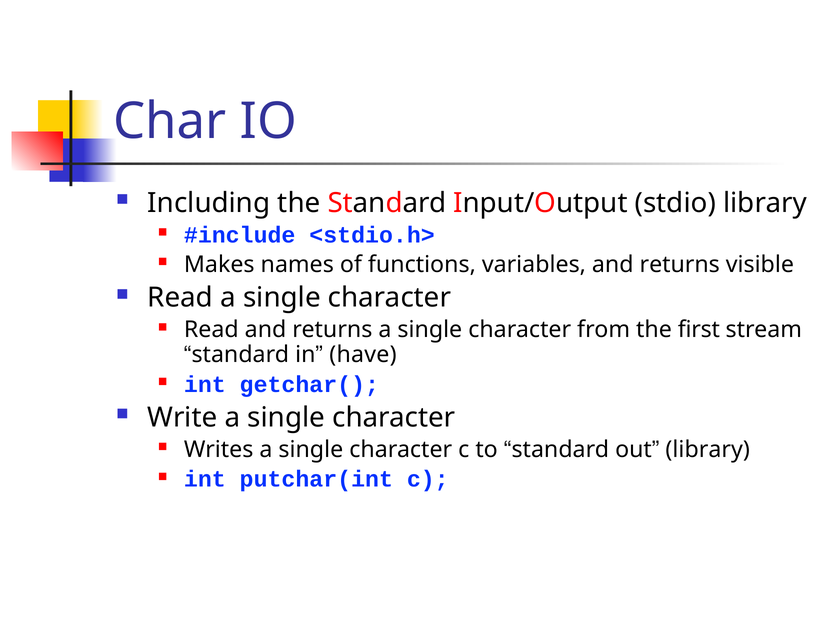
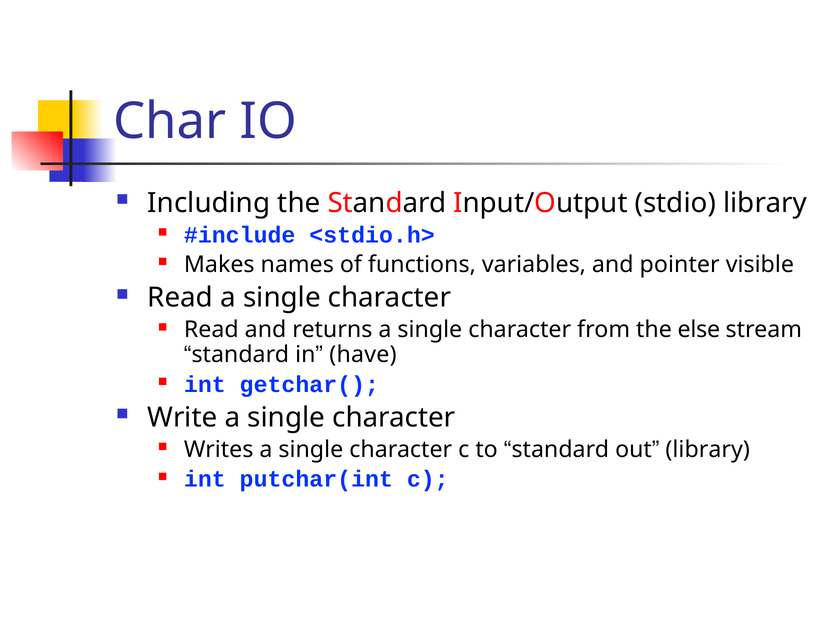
variables and returns: returns -> pointer (680, 265)
first: first -> else (699, 330)
